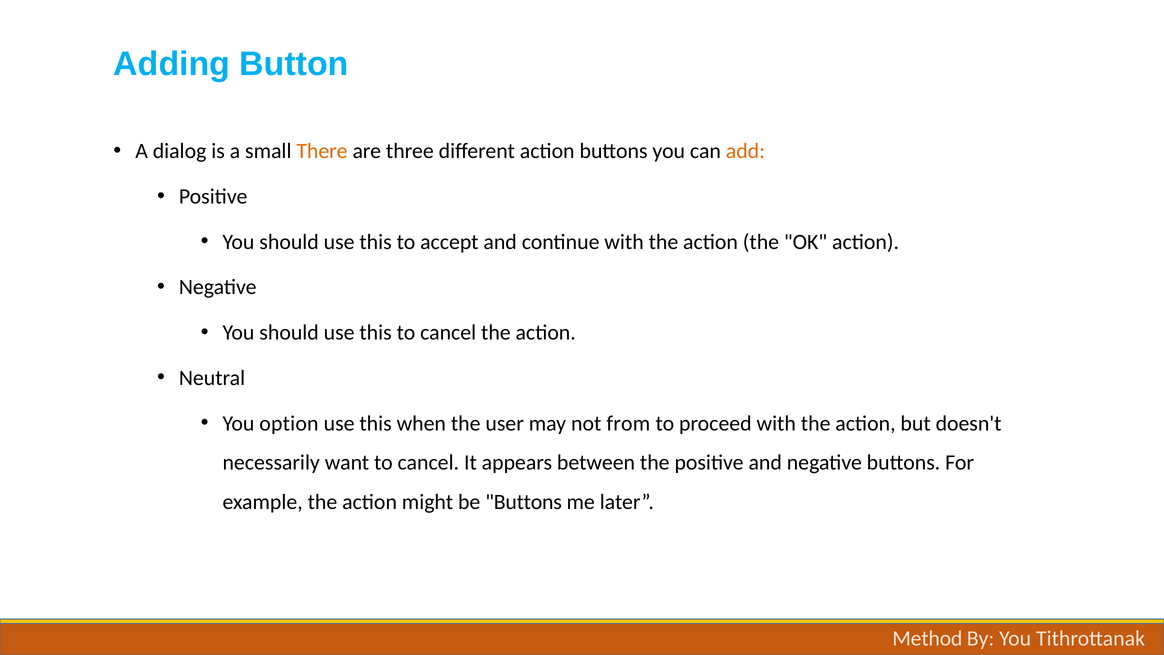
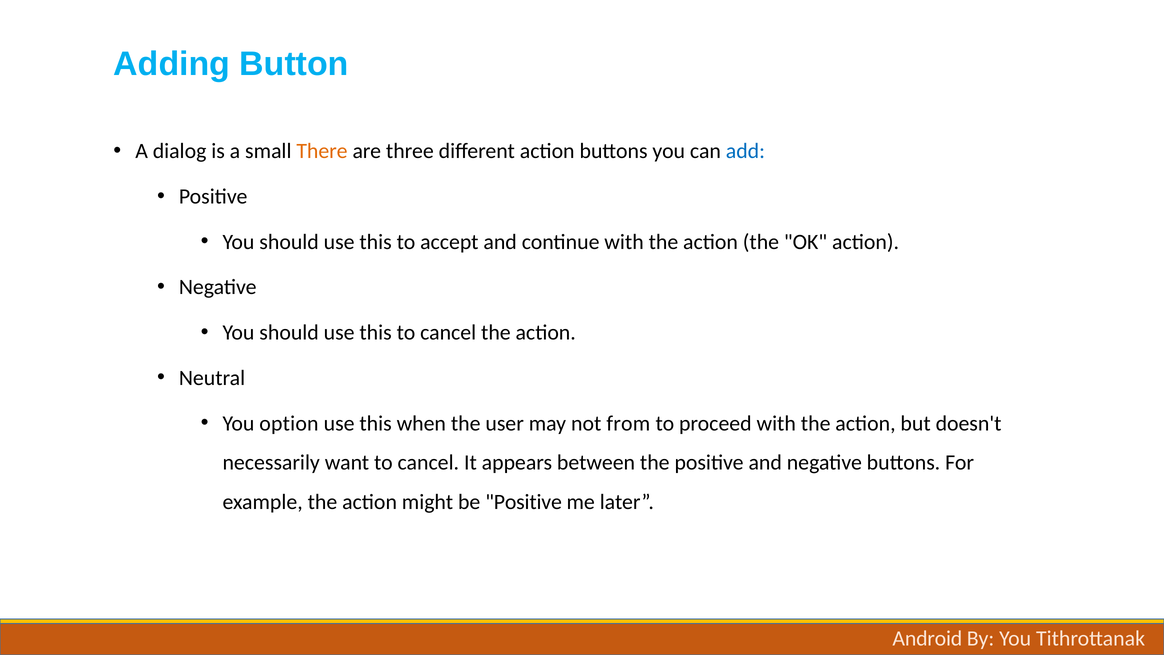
add colour: orange -> blue (745, 151)
be Buttons: Buttons -> Positive (524, 502)
Method: Method -> Android (927, 638)
